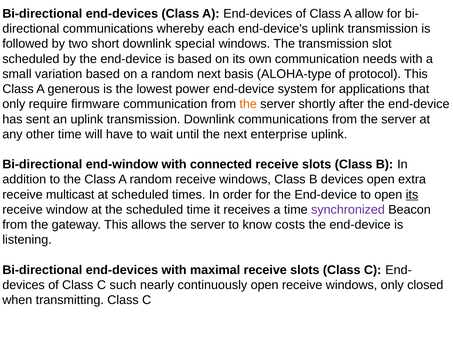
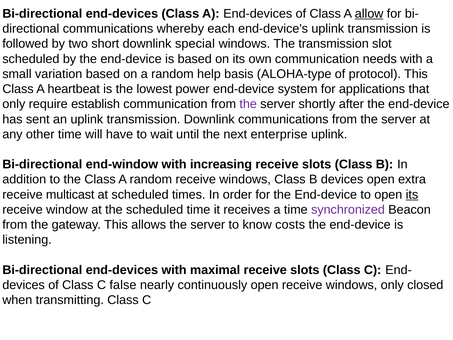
allow underline: none -> present (369, 14)
random next: next -> help (209, 74)
generous: generous -> heartbeat (74, 89)
firmware: firmware -> establish (96, 104)
the colour: orange -> purple (248, 104)
connected: connected -> increasing (221, 164)
such: such -> false (123, 285)
